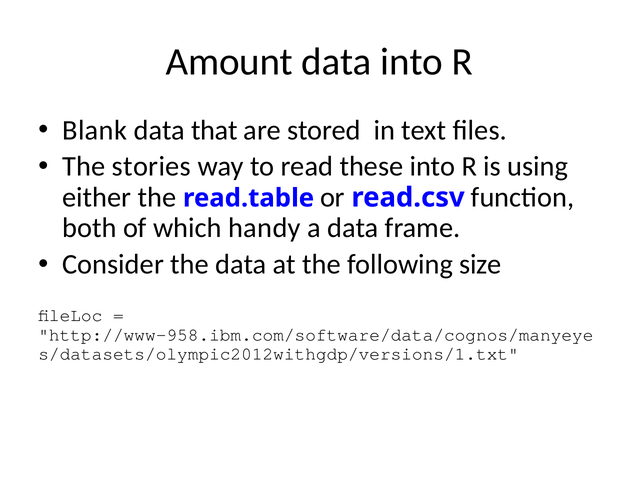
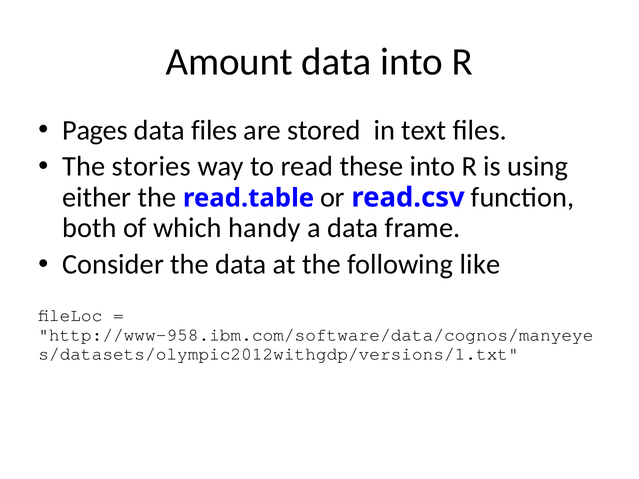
Blank: Blank -> Pages (95, 130)
data that: that -> files (214, 130)
size: size -> like (480, 264)
